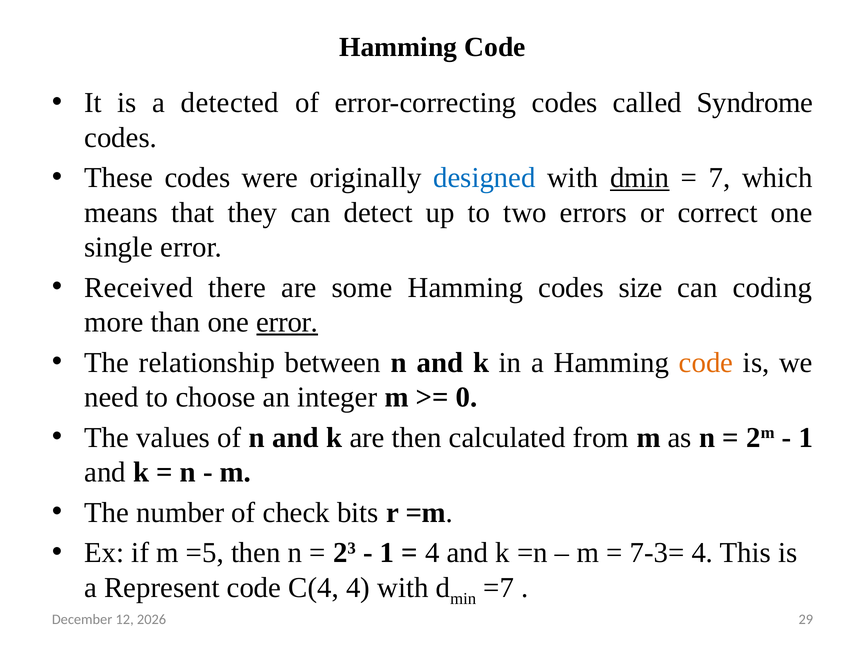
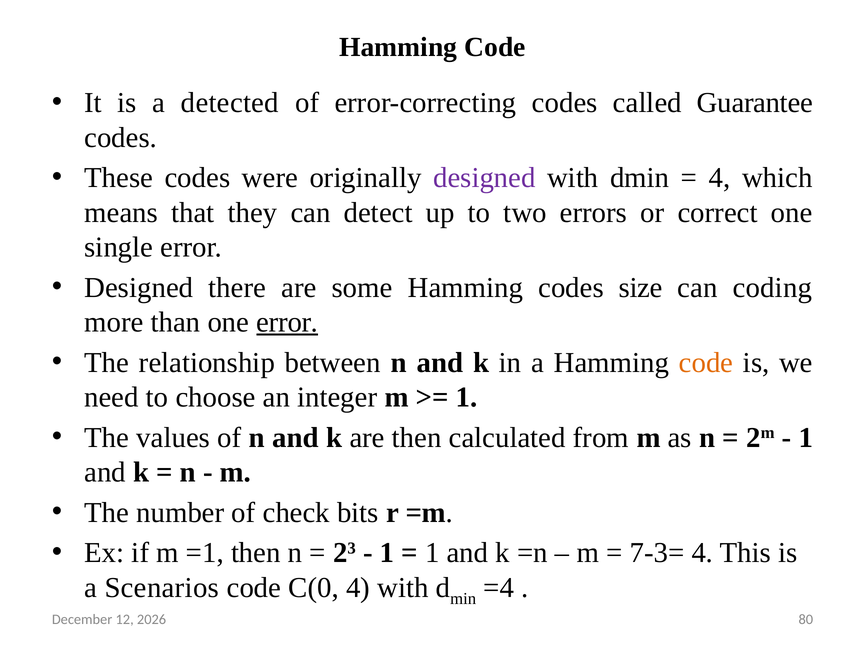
Syndrome: Syndrome -> Guarantee (755, 103)
designed colour: blue -> purple (484, 178)
dmin underline: present -> none (640, 178)
7: 7 -> 4 (720, 178)
Received: Received -> Designed (139, 287)
0: 0 -> 1 (466, 397)
=5: =5 -> =1 (205, 553)
4: 4 -> 1 (432, 553)
Represent: Represent -> Scenarios (162, 587)
C(4: C(4 -> C(0 (314, 587)
=7: =7 -> =4 (499, 587)
29: 29 -> 80 (806, 619)
